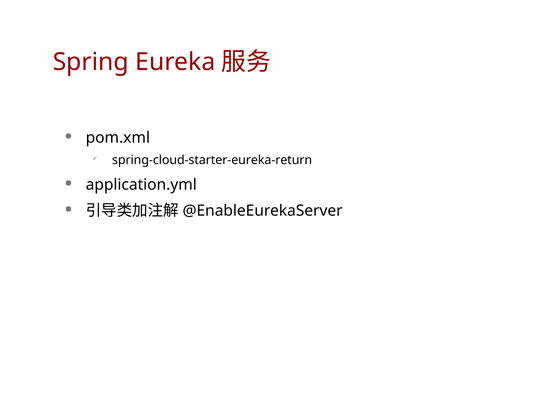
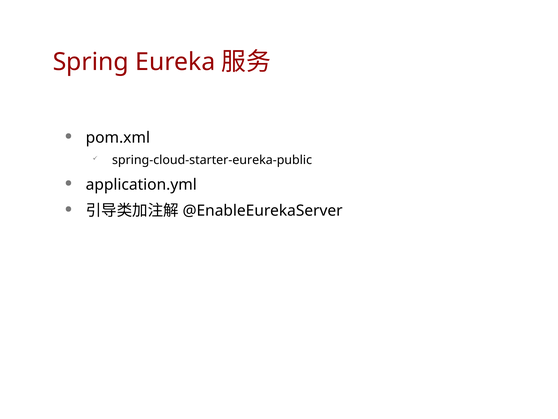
spring-cloud-starter-eureka-return: spring-cloud-starter-eureka-return -> spring-cloud-starter-eureka-public (212, 160)
